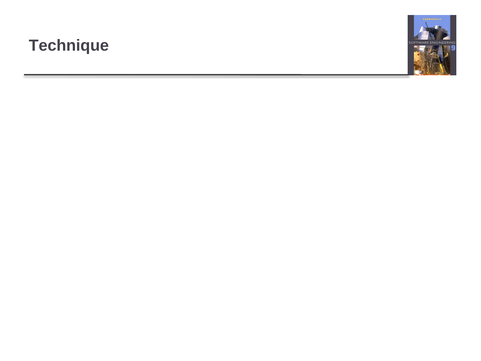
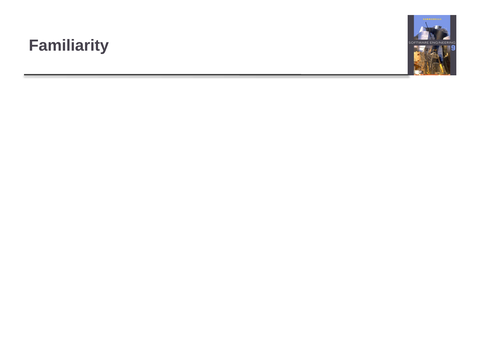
Technique: Technique -> Familiarity (69, 46)
